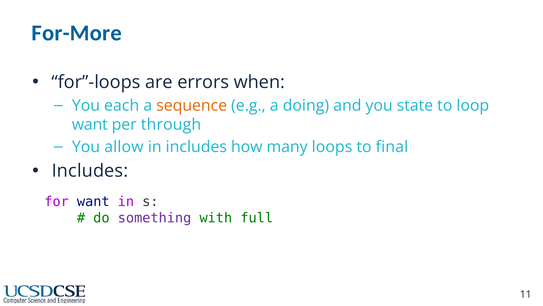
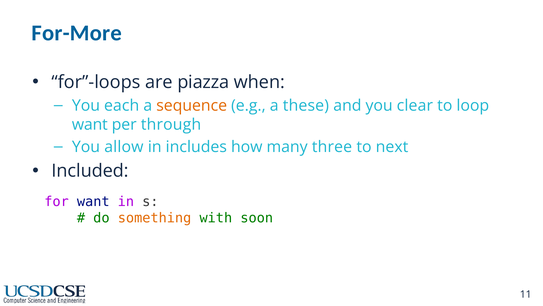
errors: errors -> piazza (203, 82)
doing: doing -> these (306, 105)
state: state -> clear (415, 105)
loops: loops -> three (332, 147)
final: final -> next (392, 147)
Includes: Includes -> Included (90, 171)
something colour: purple -> orange (155, 218)
full: full -> soon (257, 218)
